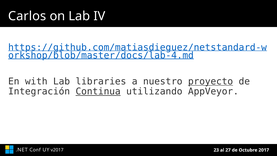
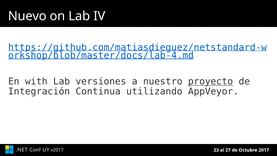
Carlos: Carlos -> Nuevo (27, 16)
libraries: libraries -> versiones (101, 81)
Continua underline: present -> none (98, 91)
